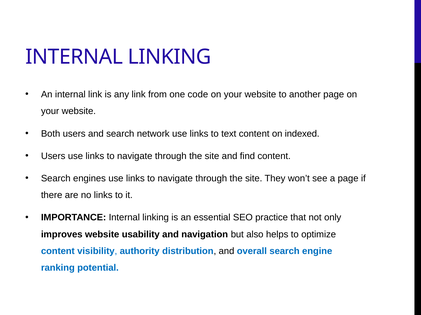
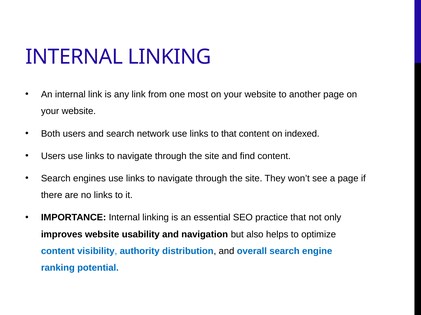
code: code -> most (198, 95)
to text: text -> that (229, 134)
